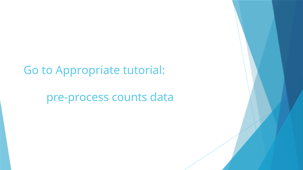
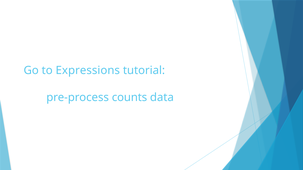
Appropriate: Appropriate -> Expressions (88, 70)
